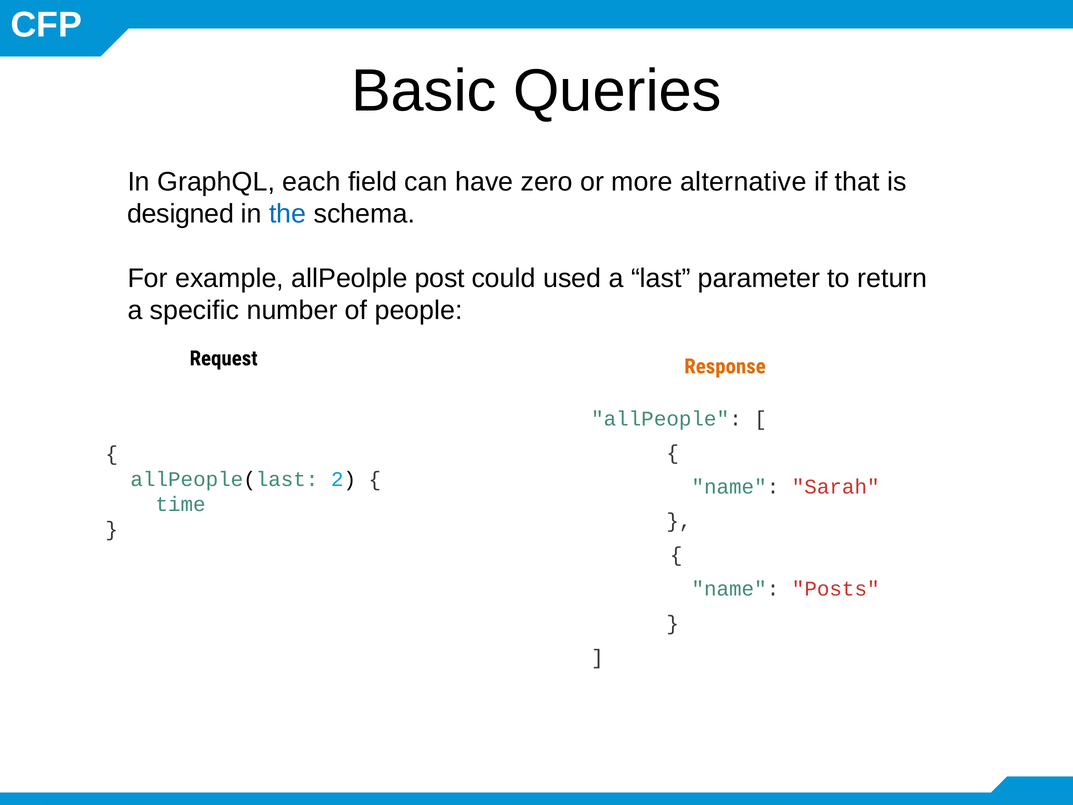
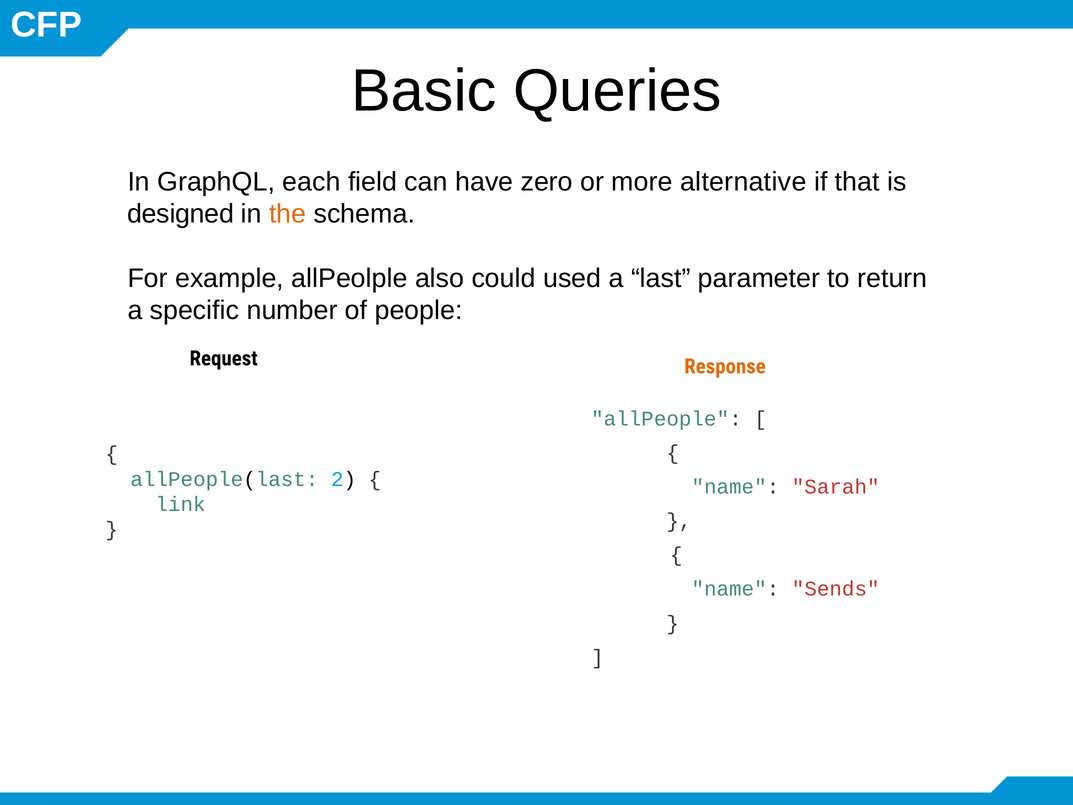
the colour: blue -> orange (288, 214)
post: post -> also (440, 278)
time: time -> link (181, 504)
Posts: Posts -> Sends (836, 589)
